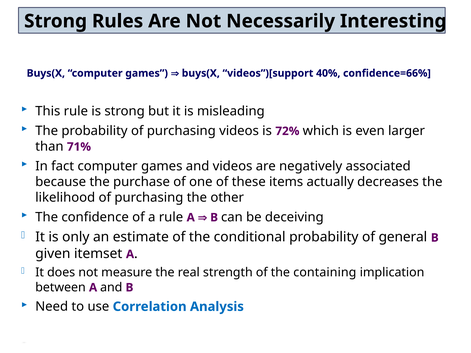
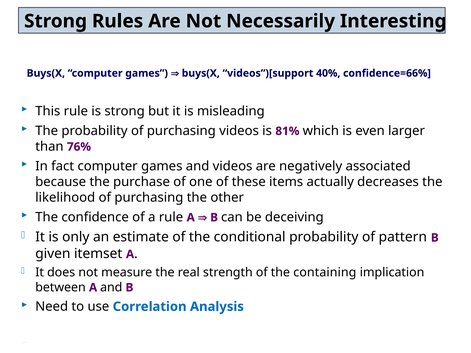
72%: 72% -> 81% (287, 131)
71%: 71% -> 76% (79, 147)
general: general -> pattern (403, 237)
